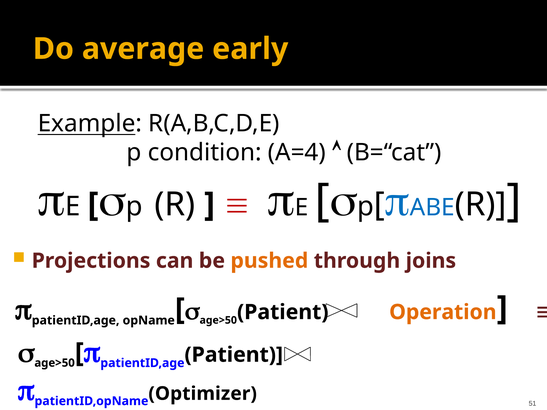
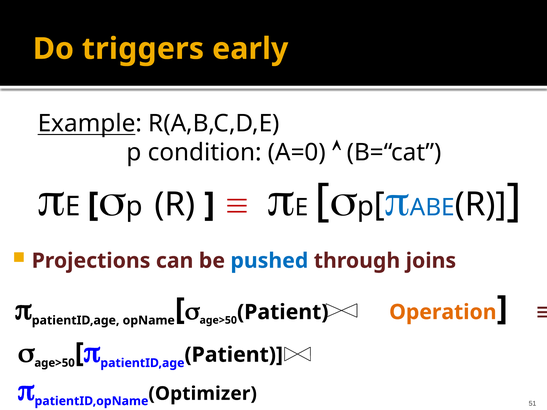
average: average -> triggers (143, 49)
A=4: A=4 -> A=0 (297, 153)
pushed colour: orange -> blue (269, 261)
